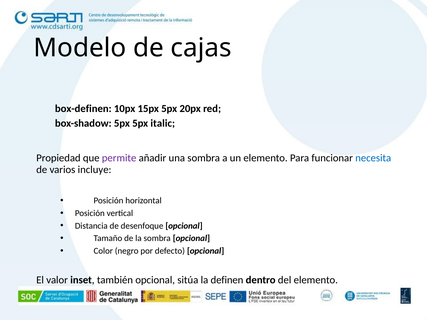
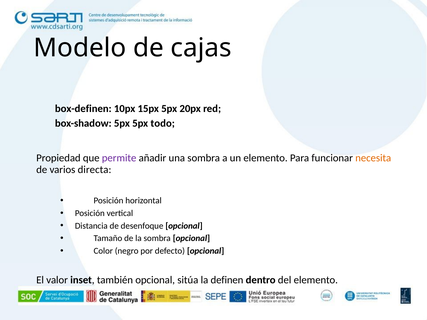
italic: italic -> todo (163, 123)
necesita colour: blue -> orange (373, 158)
incluye: incluye -> directa (95, 170)
